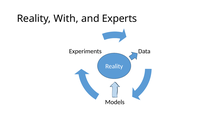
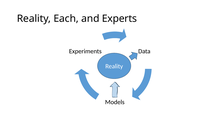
With: With -> Each (66, 19)
